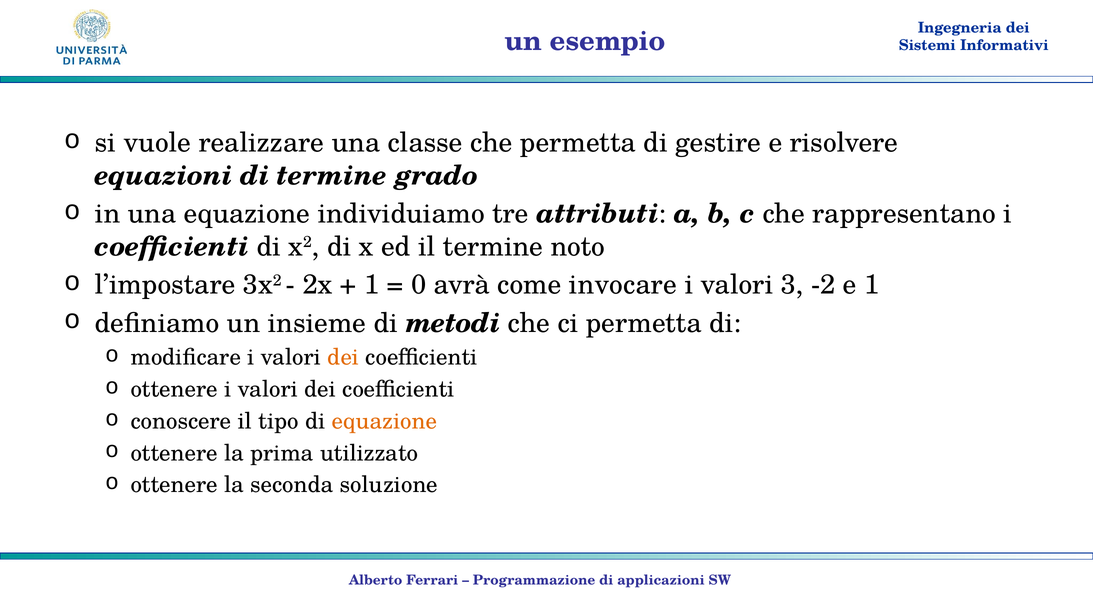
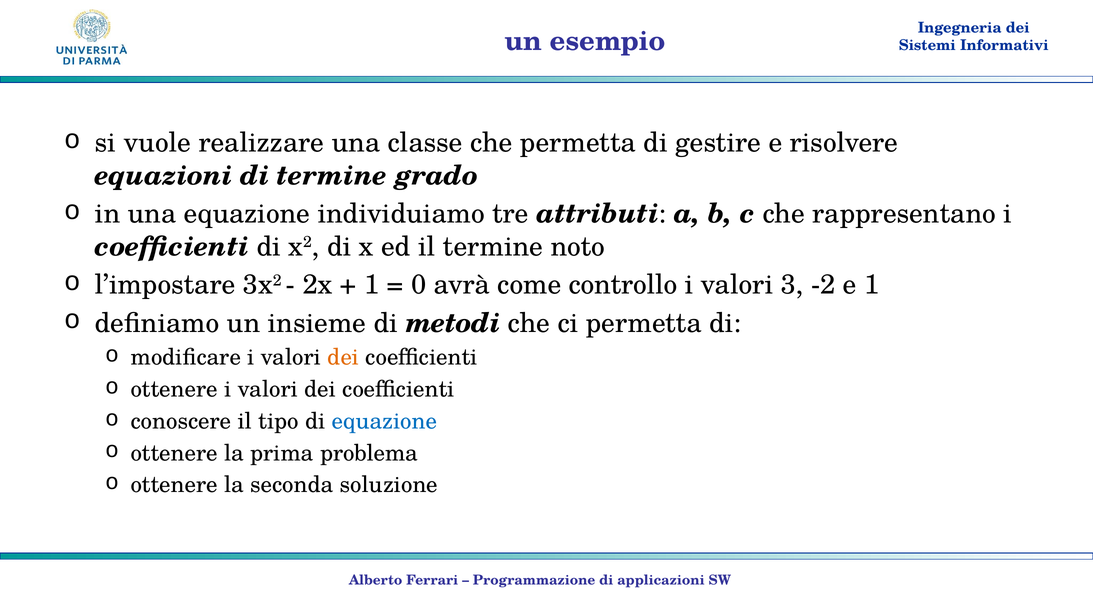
invocare: invocare -> controllo (623, 285)
equazione colour: orange -> blue (384, 421)
utilizzato: utilizzato -> problema (369, 453)
